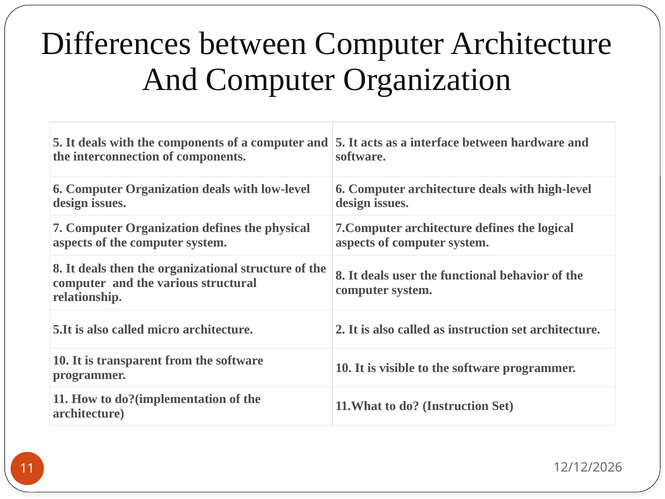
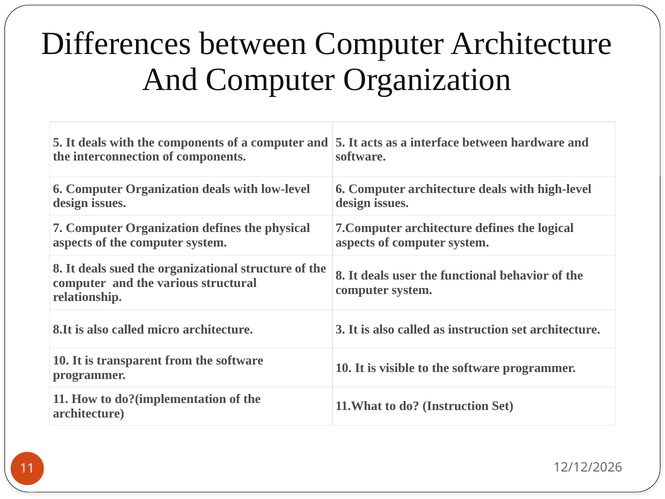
then: then -> sued (122, 268)
5.It: 5.It -> 8.It (62, 329)
2: 2 -> 3 (340, 329)
